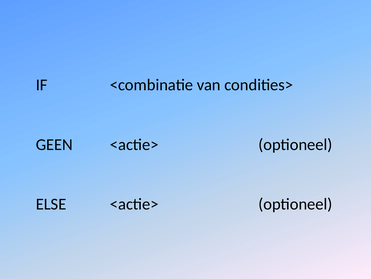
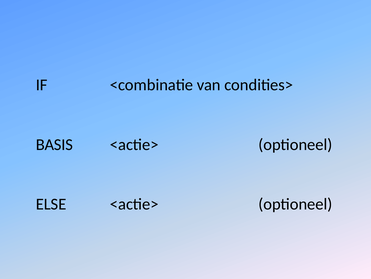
GEEN: GEEN -> BASIS (54, 144)
